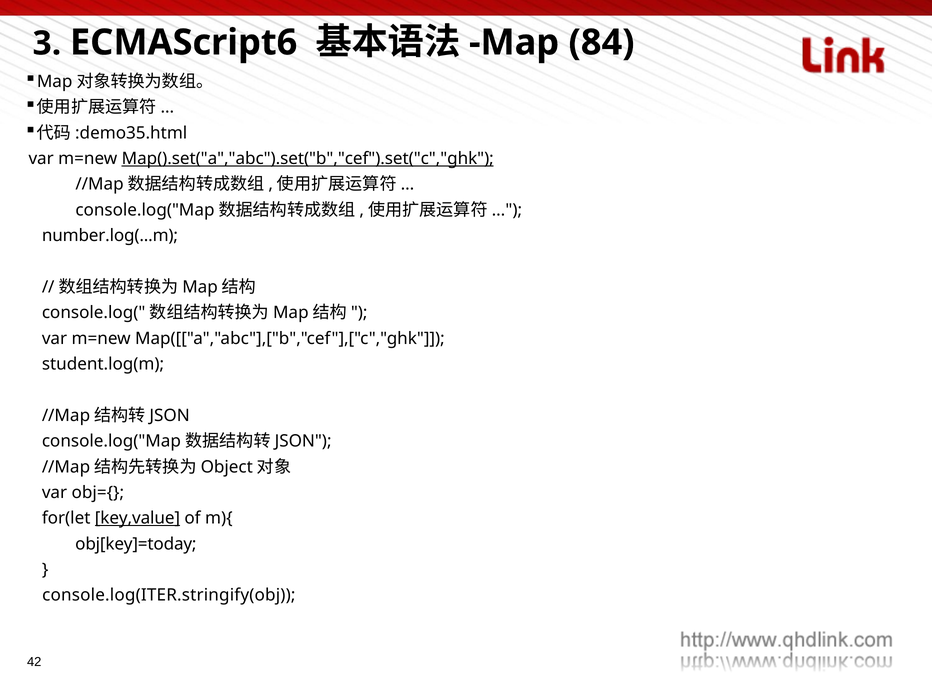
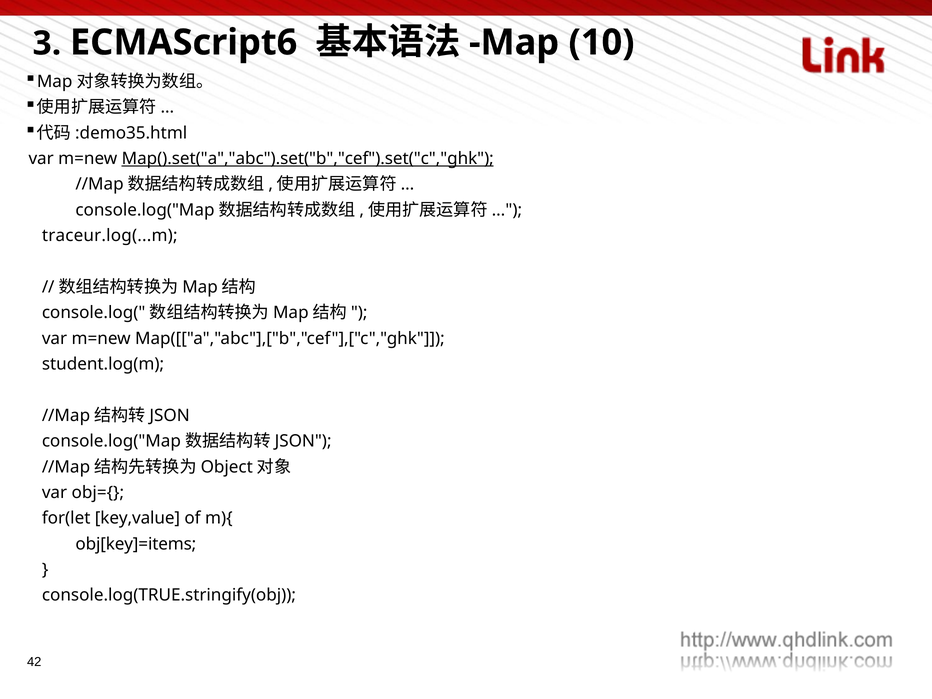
84: 84 -> 10 (602, 43)
number.log(...m: number.log(...m -> traceur.log(...m (110, 236)
key,value underline: present -> none (137, 518)
obj[key]=today: obj[key]=today -> obj[key]=items (136, 544)
console.log(ITER.stringify(obj: console.log(ITER.stringify(obj -> console.log(TRUE.stringify(obj (169, 595)
